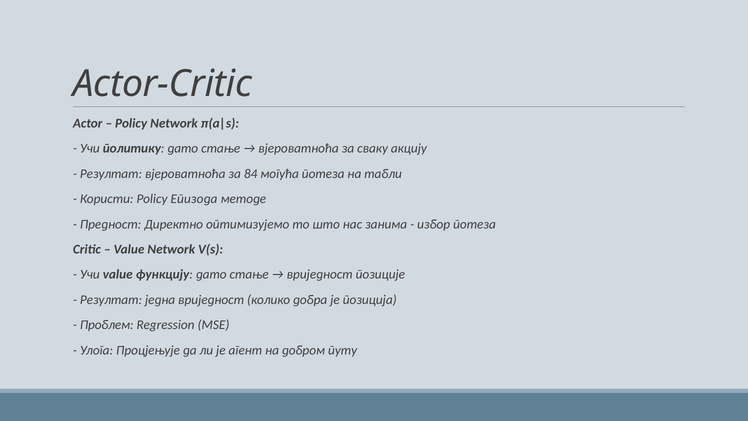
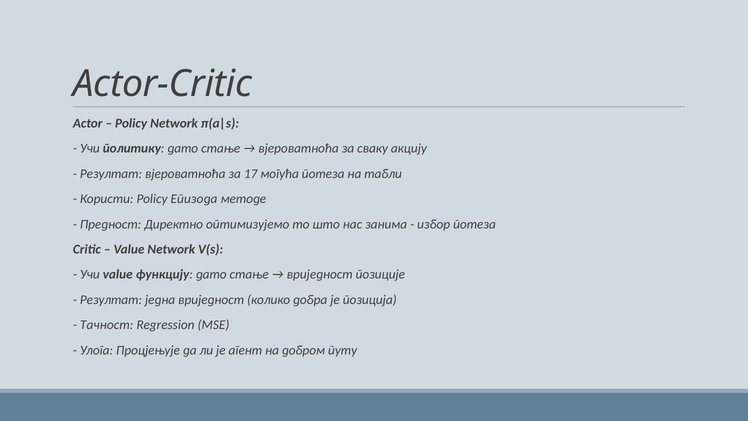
84: 84 -> 17 (251, 174)
Проблем: Проблем -> Тачност (107, 325)
